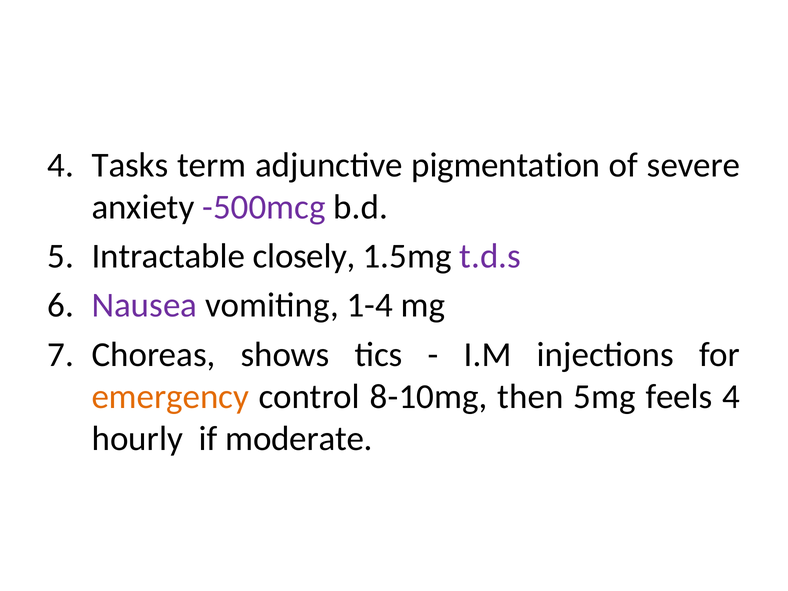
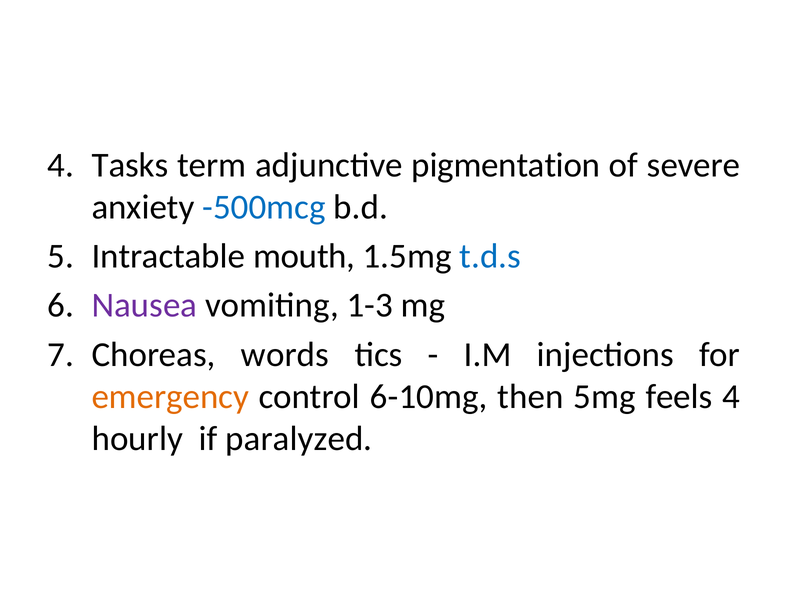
-500mcg colour: purple -> blue (264, 207)
closely: closely -> mouth (304, 256)
t.d.s colour: purple -> blue (490, 256)
1-4: 1-4 -> 1-3 (370, 305)
shows: shows -> words (285, 354)
8-10mg: 8-10mg -> 6-10mg (429, 397)
moderate: moderate -> paralyzed (299, 439)
